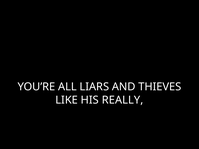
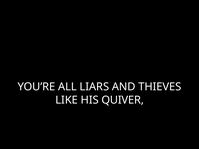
REALLY: REALLY -> QUIVER (123, 100)
